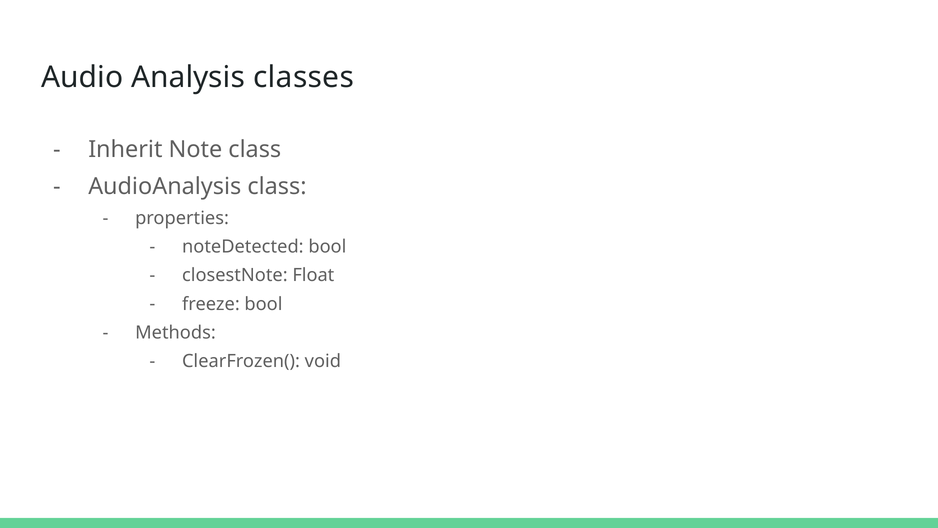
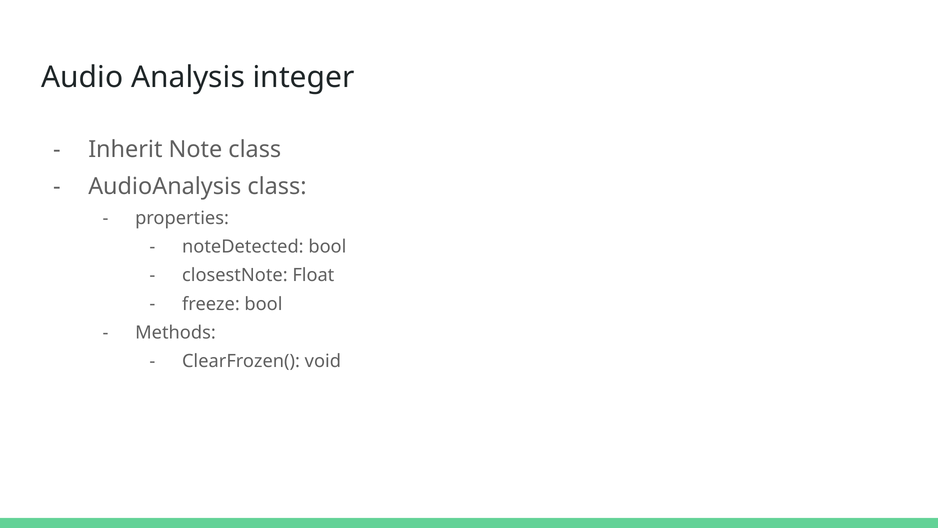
classes: classes -> integer (304, 77)
